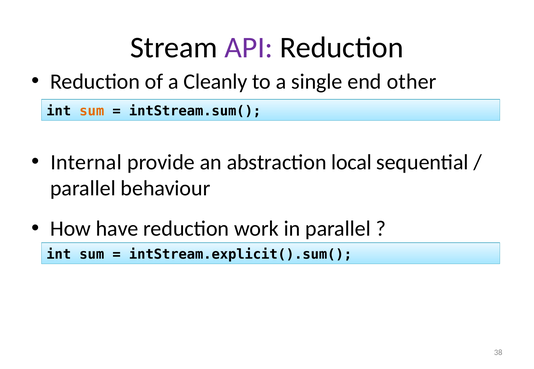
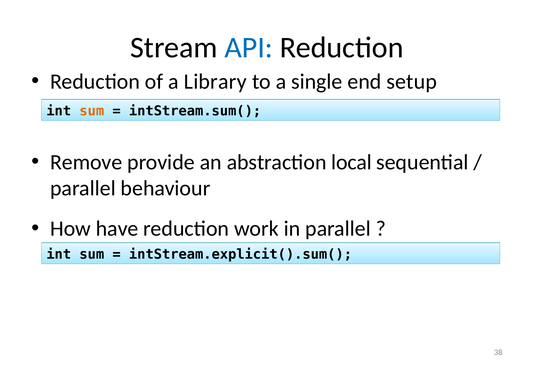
API colour: purple -> blue (249, 48)
Cleanly: Cleanly -> Library (215, 82)
other: other -> setup (412, 82)
Internal: Internal -> Remove (86, 162)
